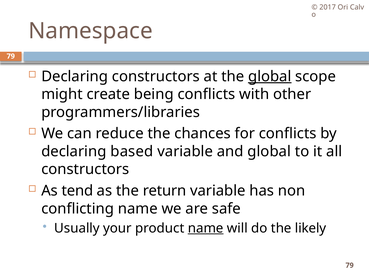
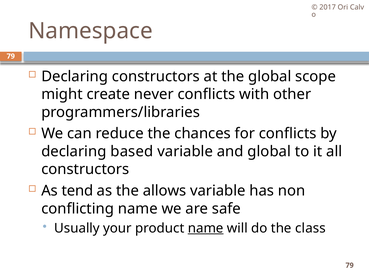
global underline: present -> none (270, 76)
being: being -> never (154, 94)
return: return -> allows (165, 191)
likely: likely -> class (310, 228)
